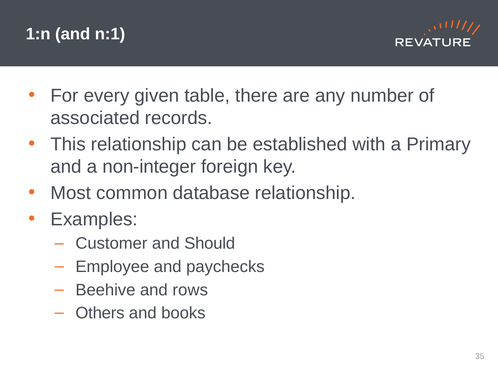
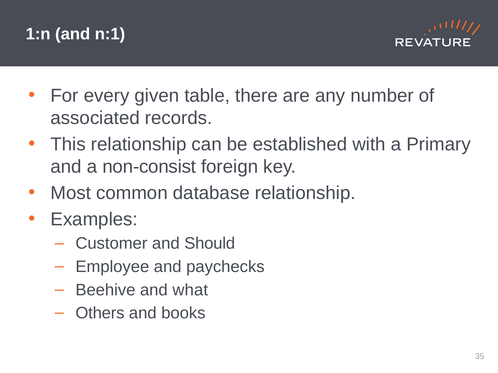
non-integer: non-integer -> non-consist (149, 167)
rows: rows -> what (190, 290)
